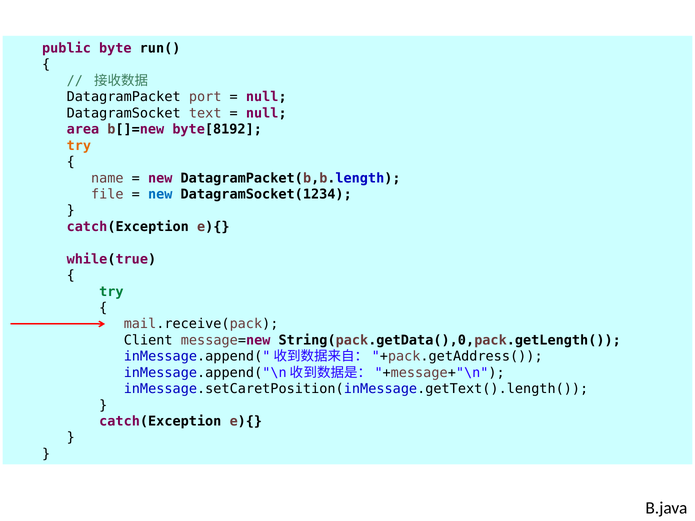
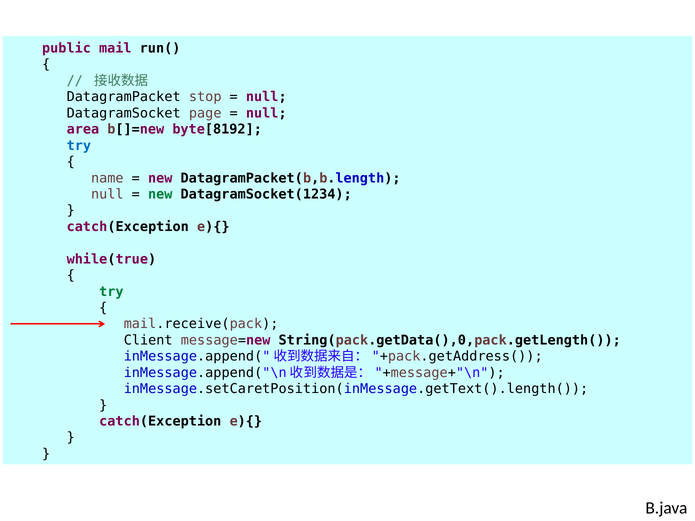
byte: byte -> mail (115, 48)
port: port -> stop (205, 97)
text: text -> page (205, 113)
try colour: orange -> blue (79, 146)
file: file -> null (107, 194)
new colour: blue -> green (160, 194)
